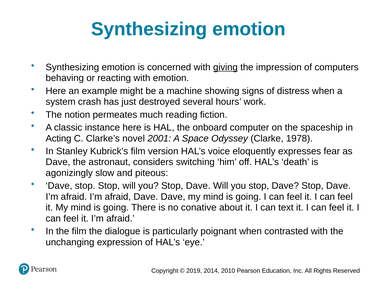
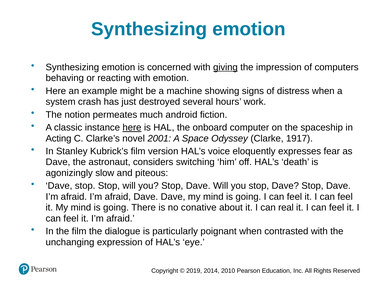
reading: reading -> android (181, 115)
here underline: none -> present (132, 127)
1978: 1978 -> 1917 (299, 138)
text: text -> real (286, 207)
